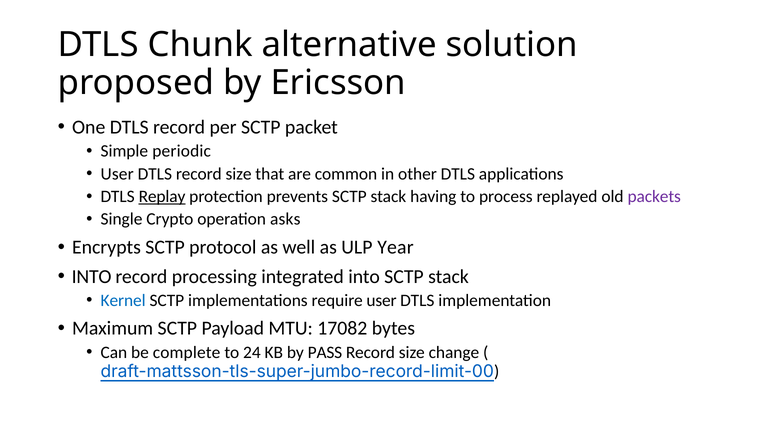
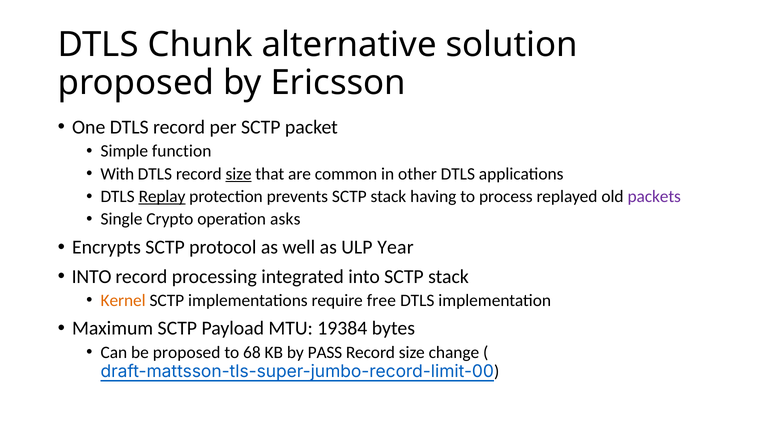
periodic: periodic -> function (182, 151)
User: User -> With (117, 174)
size underline: none -> present (239, 174)
Kernel colour: blue -> orange (123, 300)
require user: user -> free (381, 300)
17082: 17082 -> 19384 (342, 328)
be complete: complete -> proposed (187, 352)
24: 24 -> 68 (252, 352)
